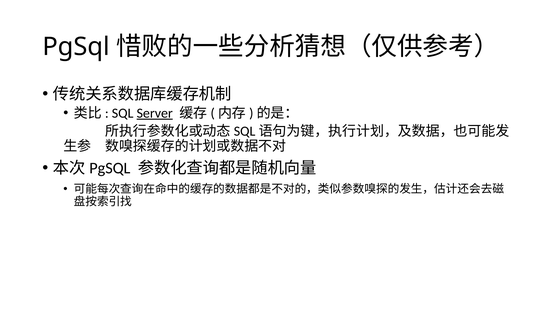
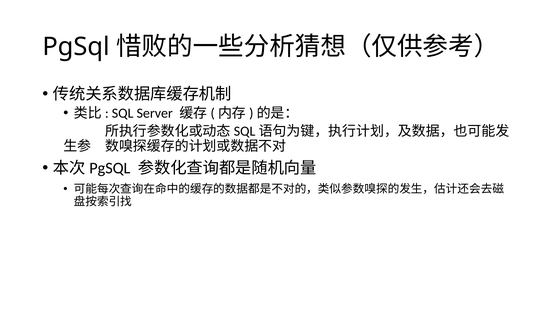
Server underline: present -> none (155, 113)
